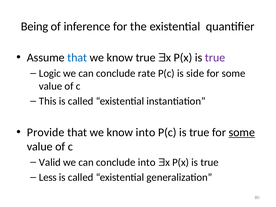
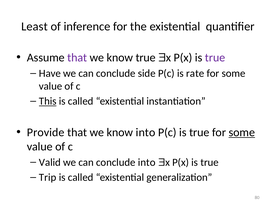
Being: Being -> Least (34, 26)
that colour: blue -> purple (77, 58)
Logic: Logic -> Have (50, 73)
rate: rate -> side (147, 73)
side: side -> rate (195, 73)
This underline: none -> present (48, 101)
Less: Less -> Trip (48, 177)
